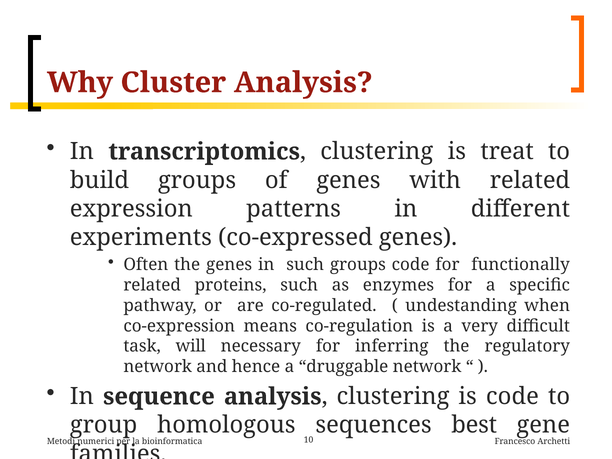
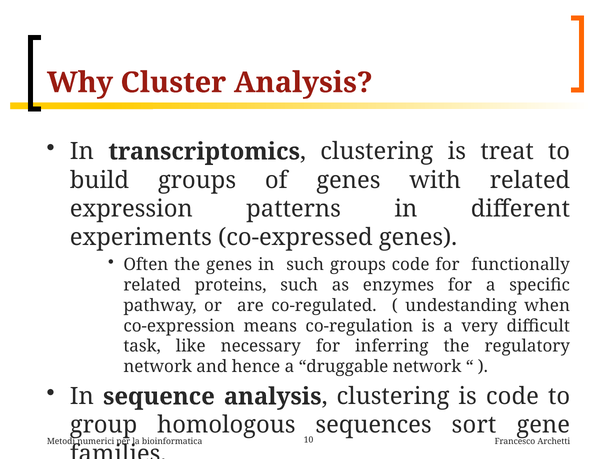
will: will -> like (191, 346)
best: best -> sort (474, 425)
